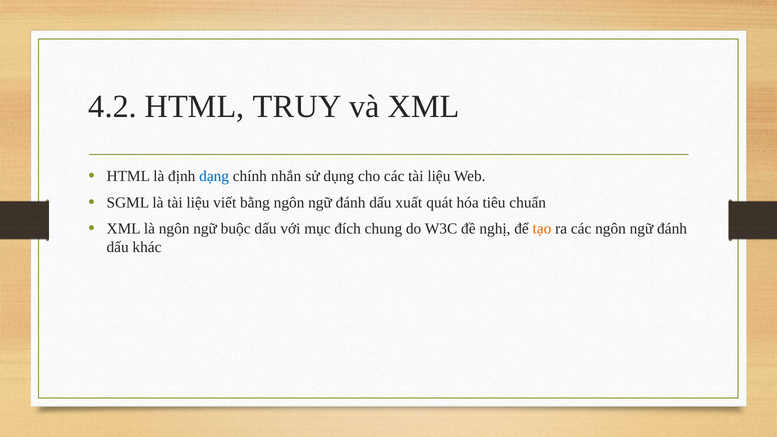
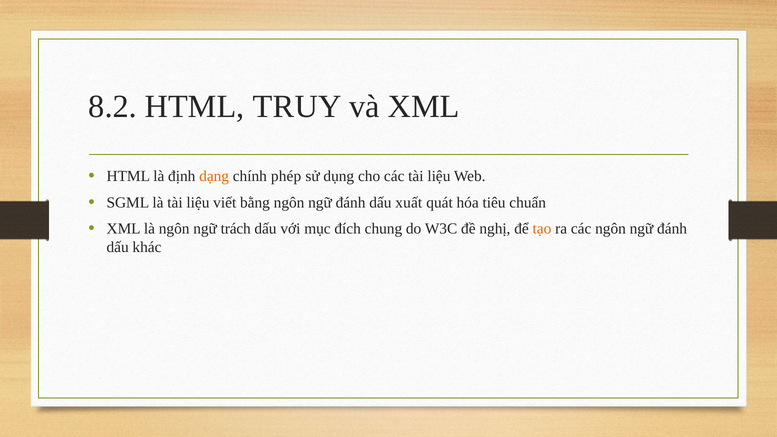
4.2: 4.2 -> 8.2 (113, 106)
dạng colour: blue -> orange (214, 176)
nhắn: nhắn -> phép (286, 176)
buộc: buộc -> trách (236, 229)
